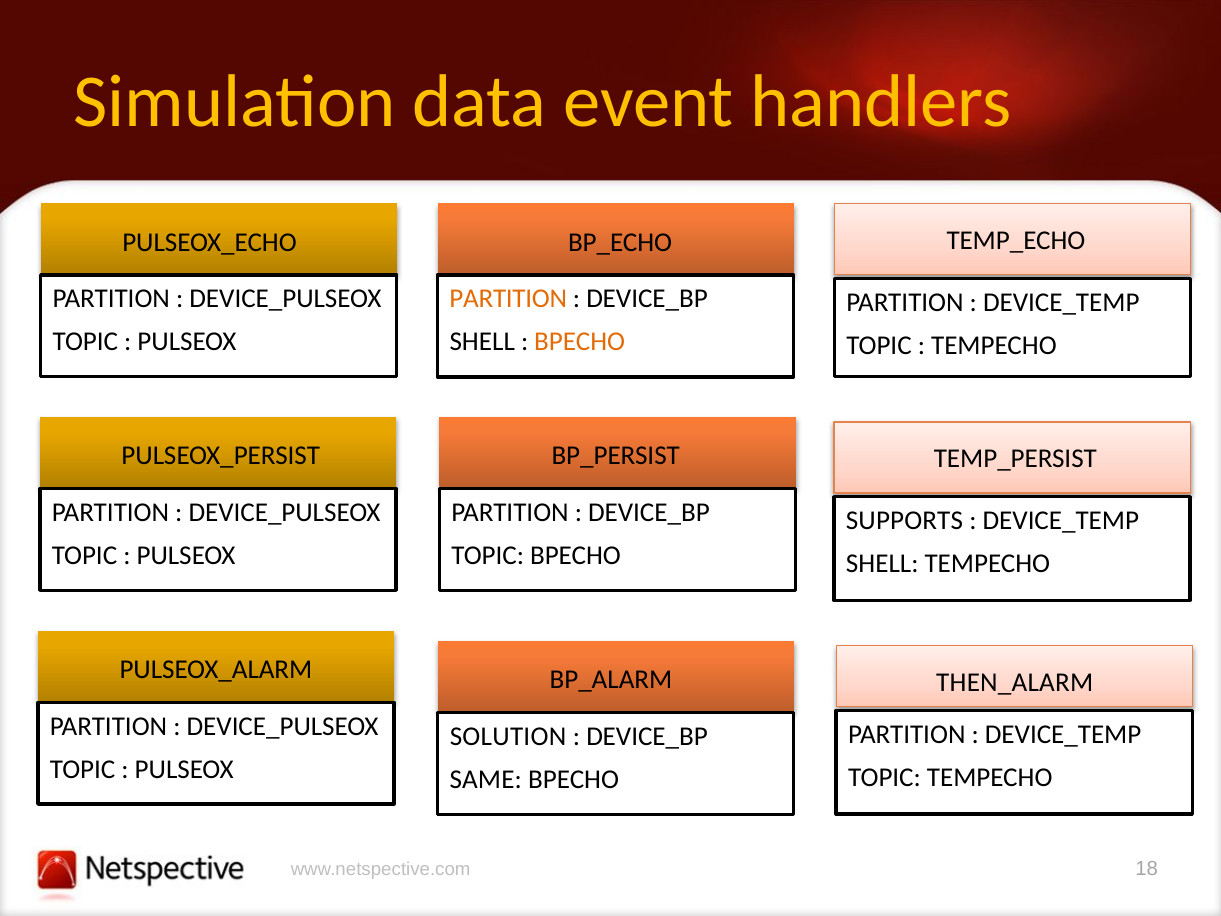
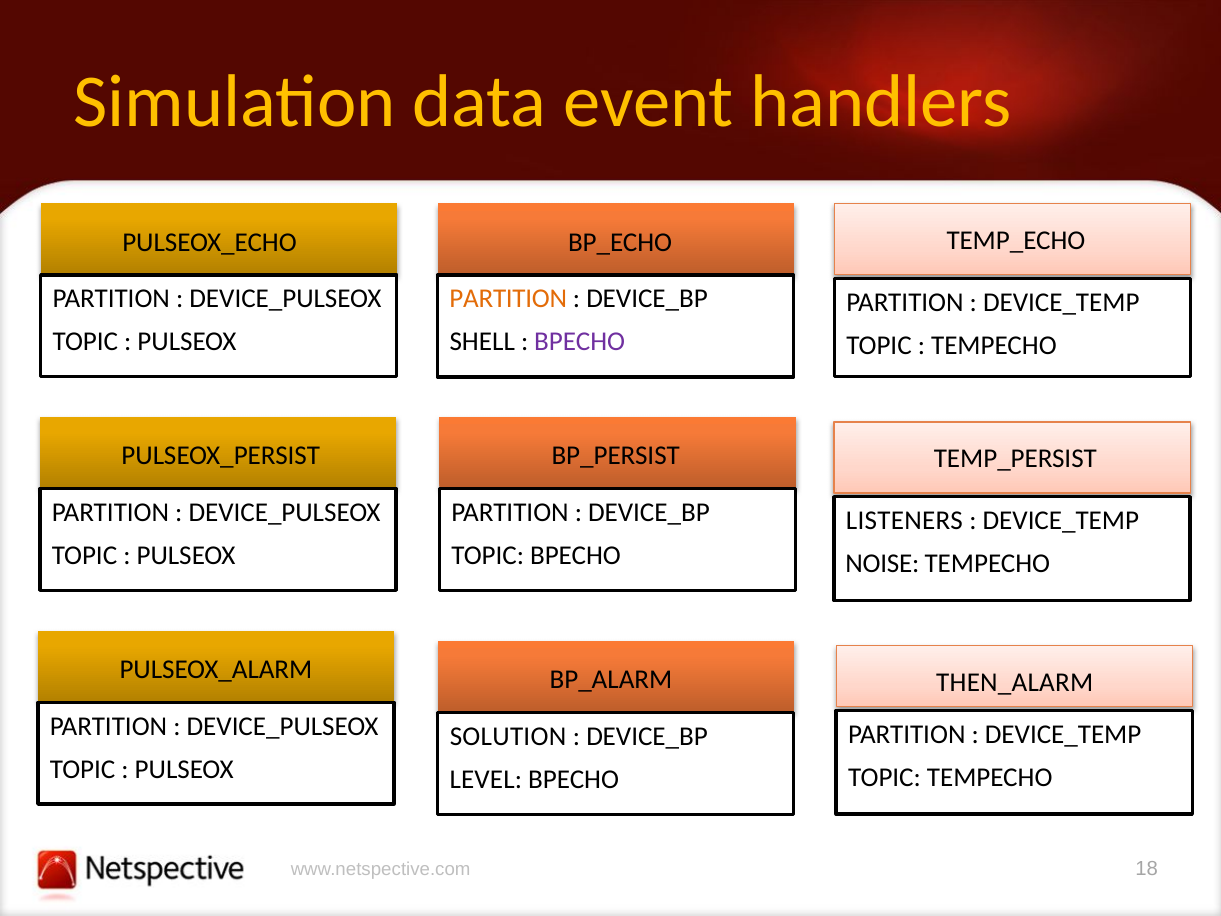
BPECHO colour: orange -> purple (580, 342)
SUPPORTS: SUPPORTS -> LISTENERS (904, 521)
SHELL: SHELL -> NOISE (882, 564)
SAME: SAME -> LEVEL (486, 779)
